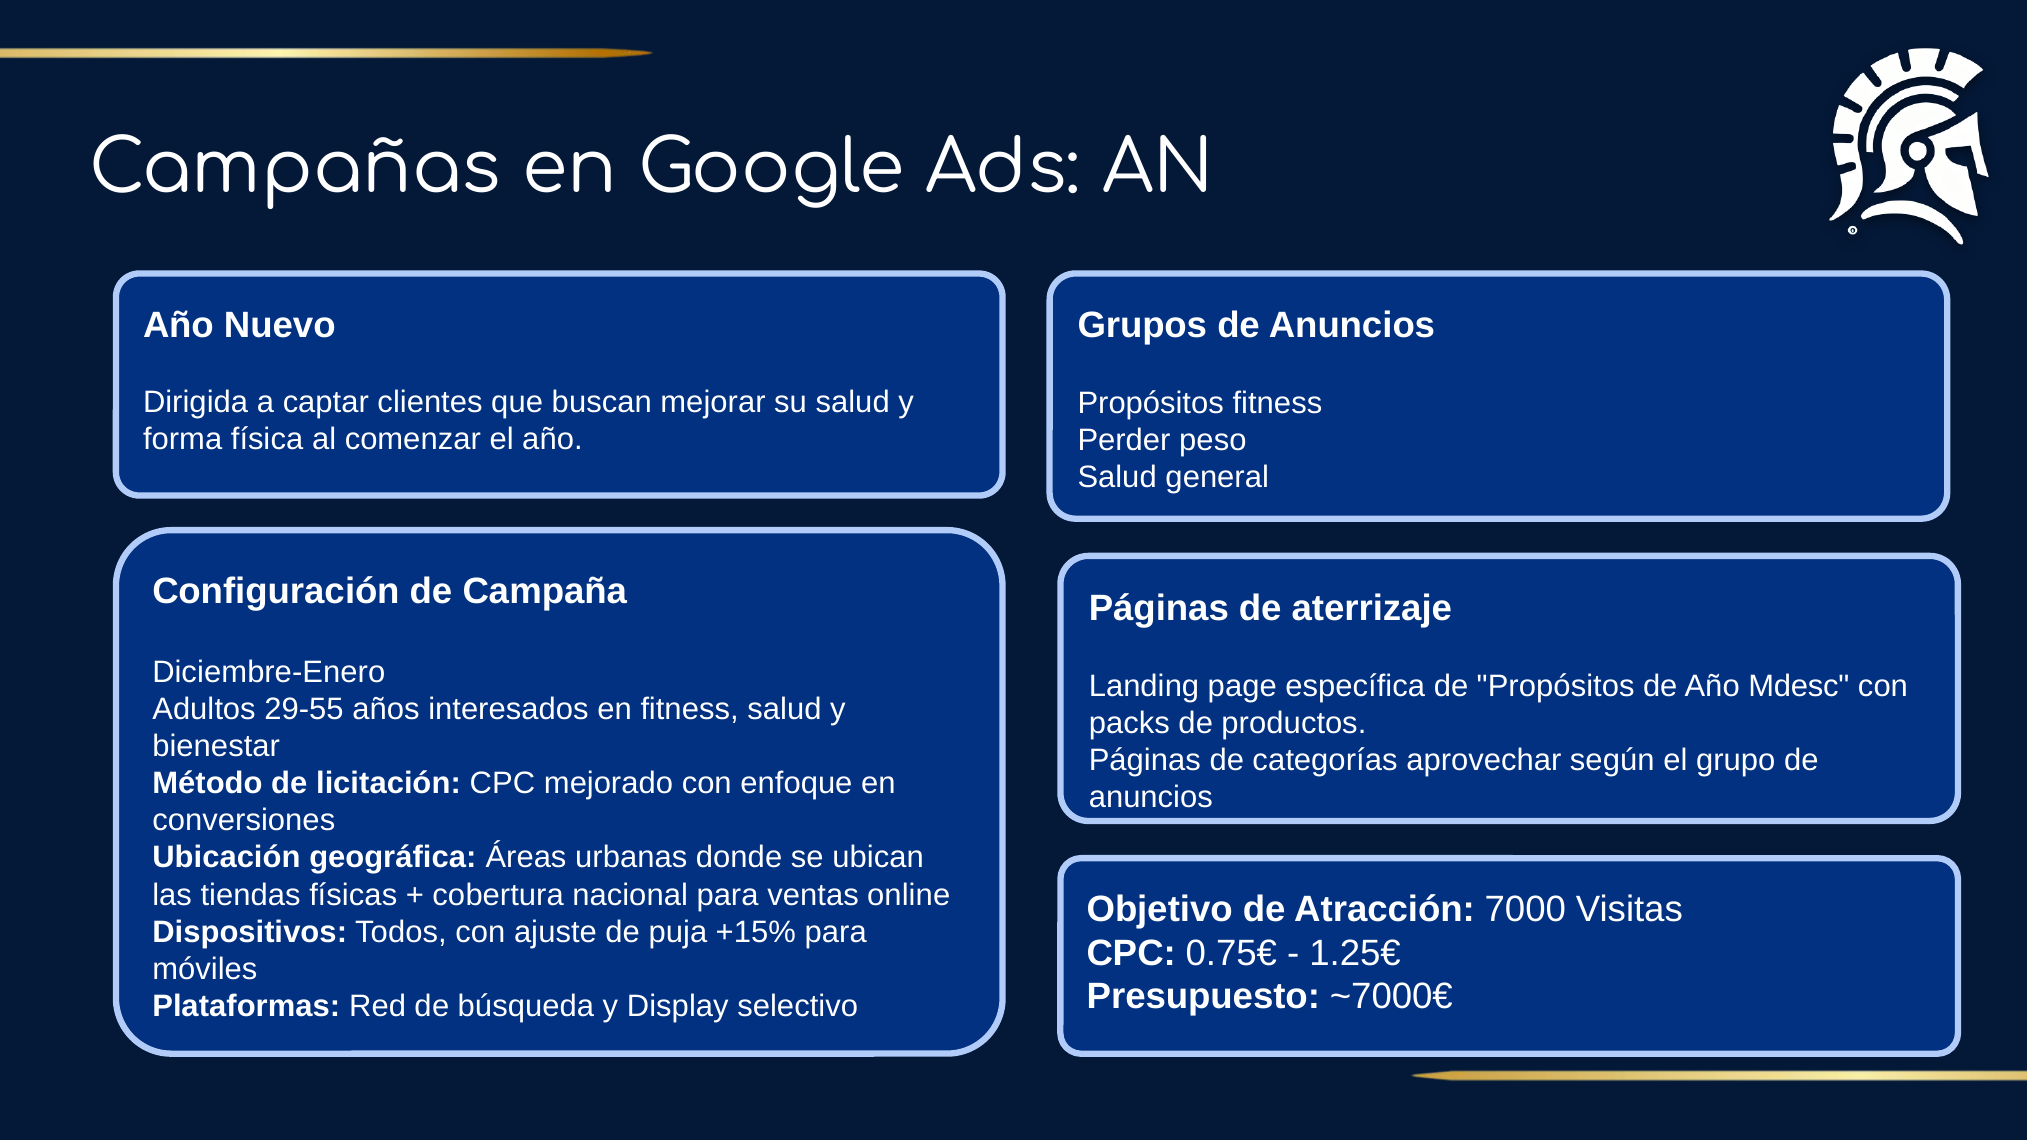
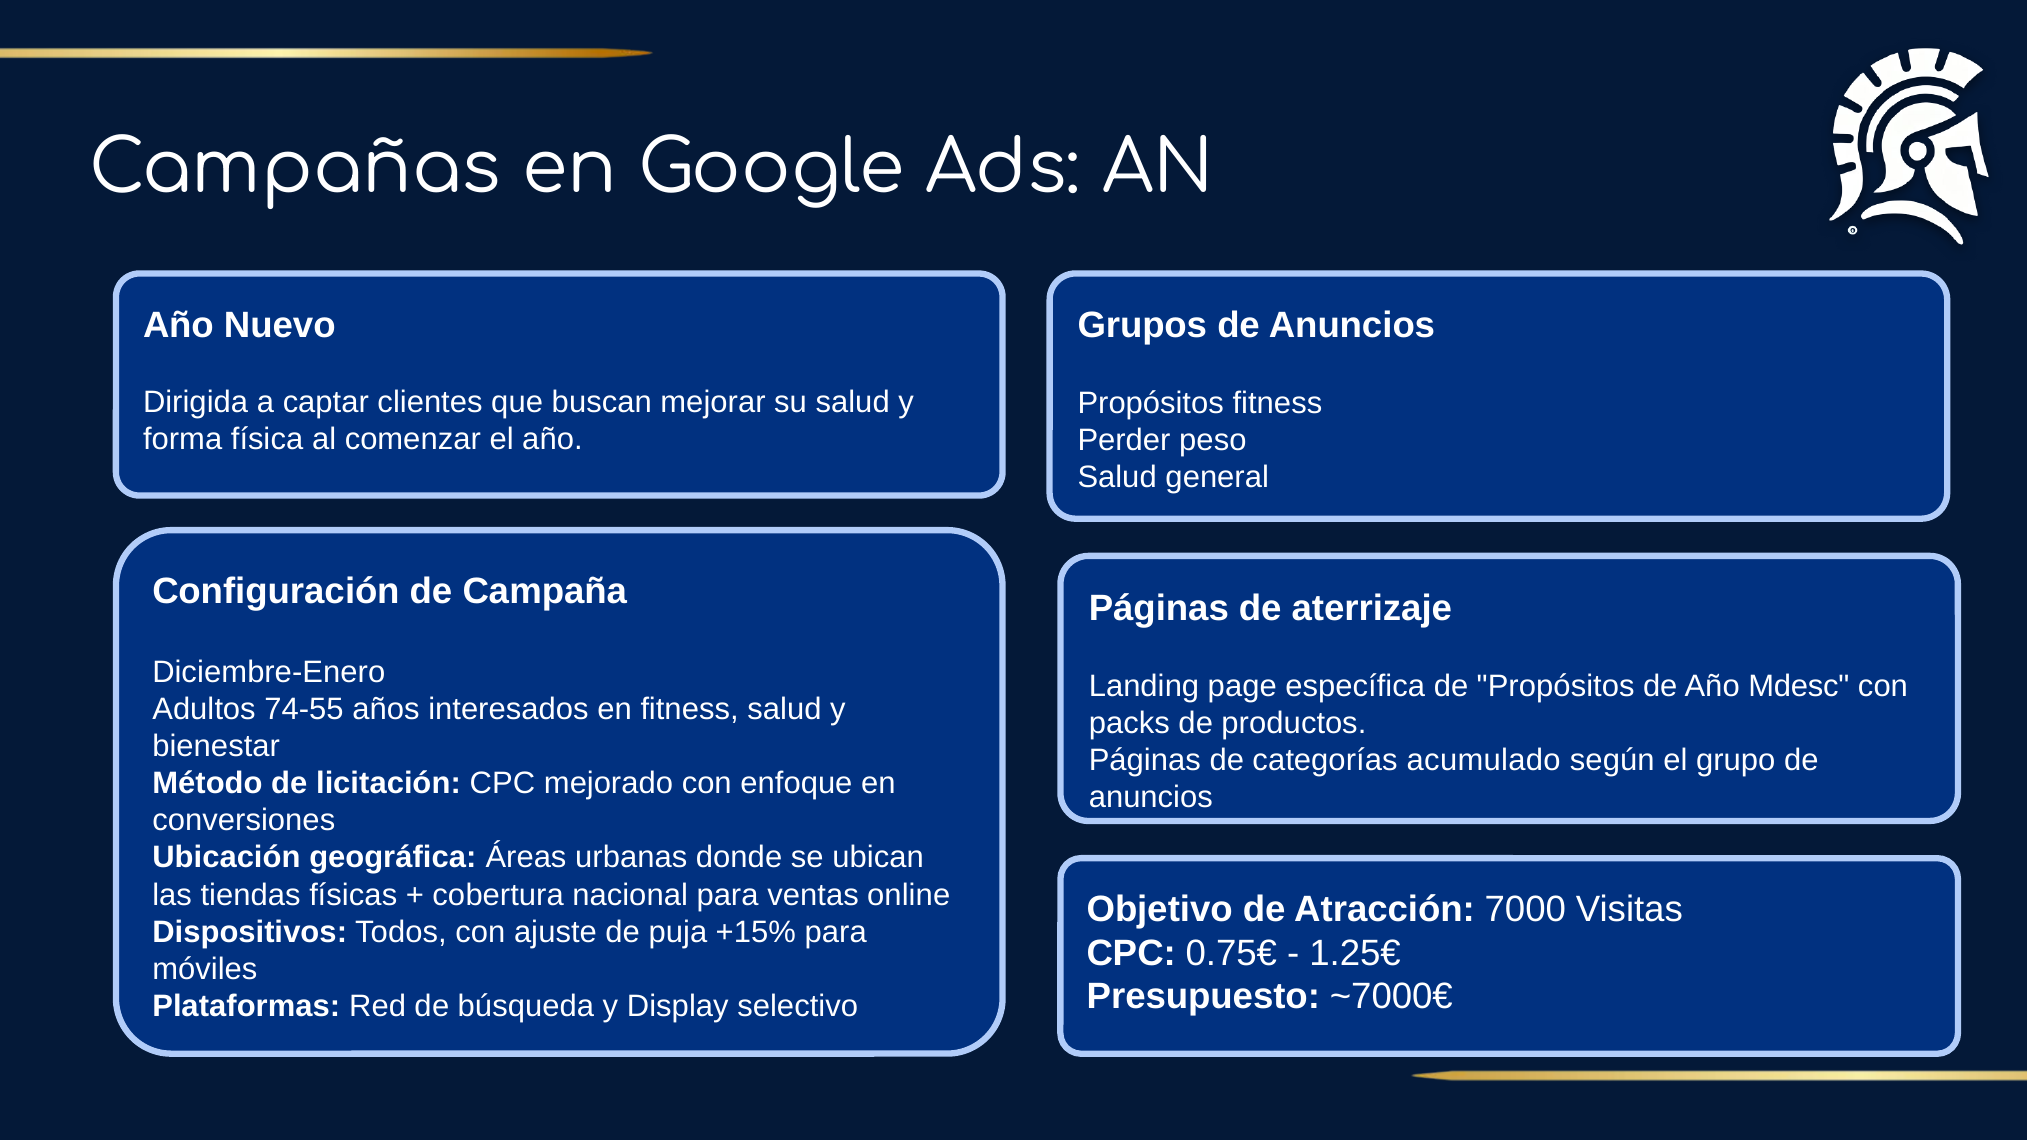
29-55: 29-55 -> 74-55 (304, 709)
aprovechar: aprovechar -> acumulado (1484, 761)
